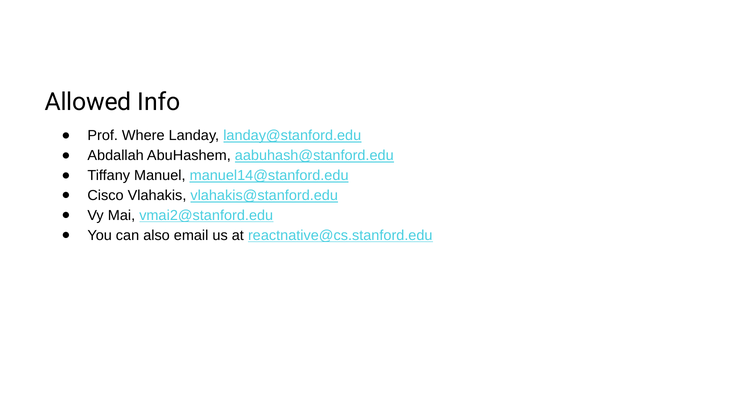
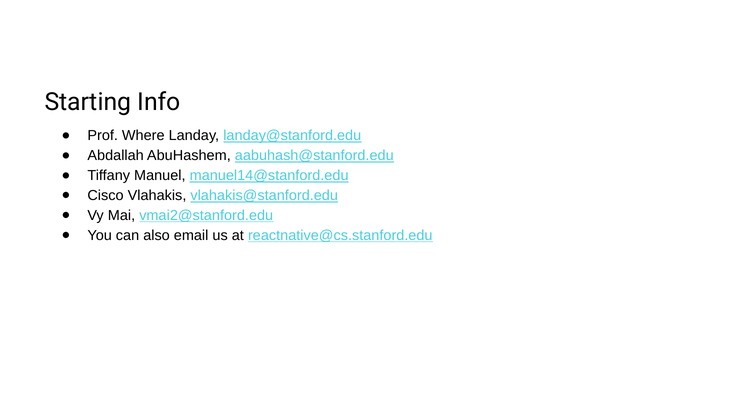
Allowed: Allowed -> Starting (88, 102)
